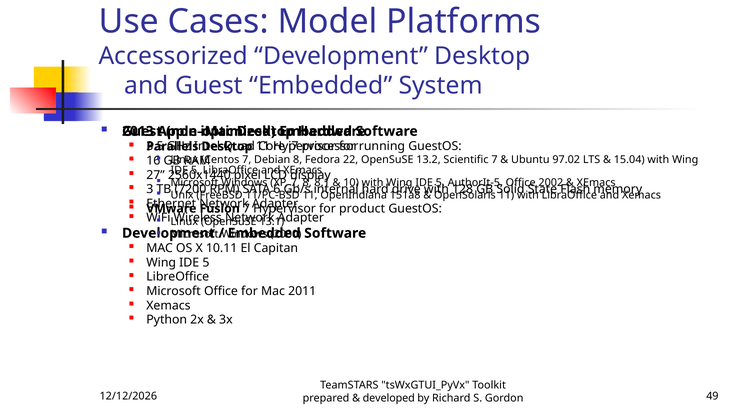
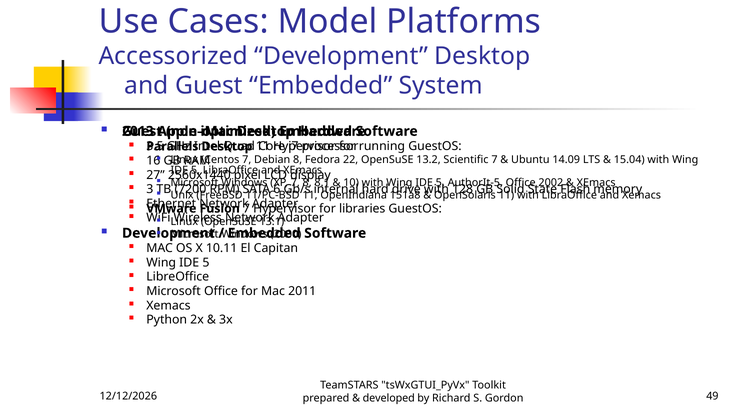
97.02: 97.02 -> 14.09 (566, 160)
product: product -> libraries (362, 209)
